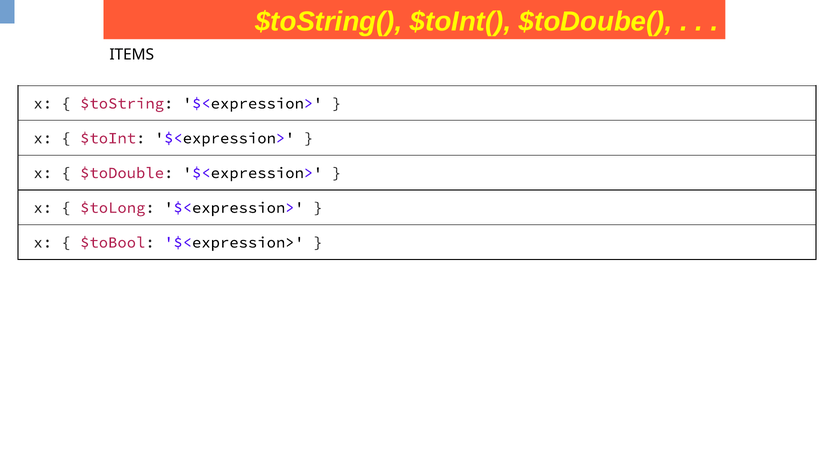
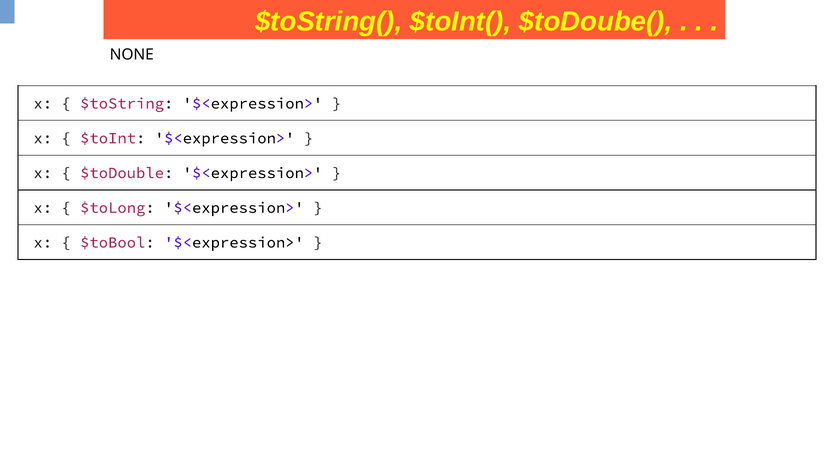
ITEMS: ITEMS -> NONE (132, 55)
